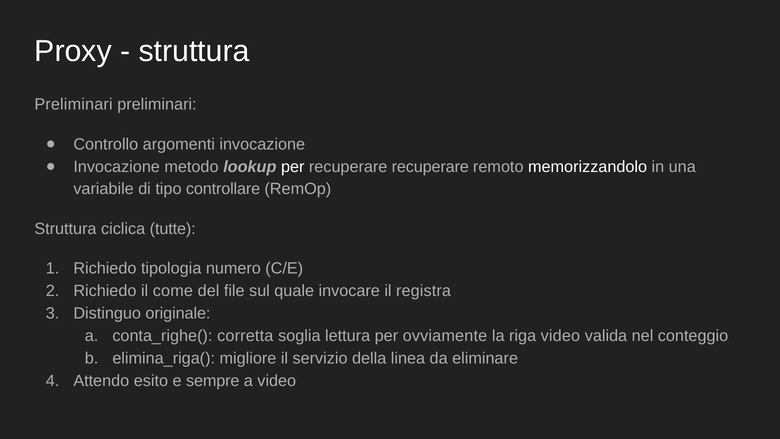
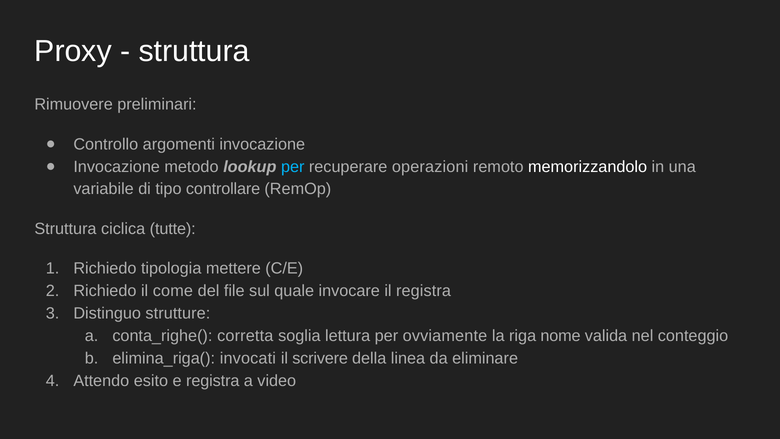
Preliminari: Preliminari -> Rimuovere (74, 104)
per colour: white -> light blue (293, 167)
recuperare recuperare: recuperare -> operazioni (430, 167)
numero: numero -> mettere (233, 268)
originale: originale -> strutture (178, 313)
riga video: video -> nome (561, 336)
migliore: migliore -> invocati (248, 358)
servizio: servizio -> scrivere (320, 358)
e sempre: sempre -> registra (213, 381)
